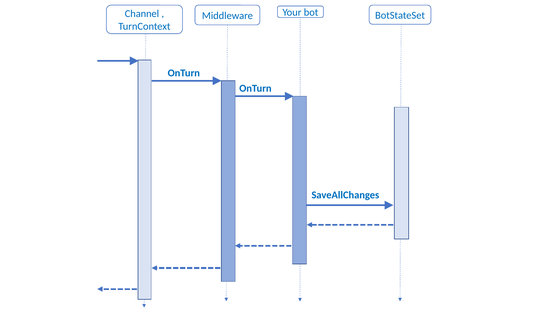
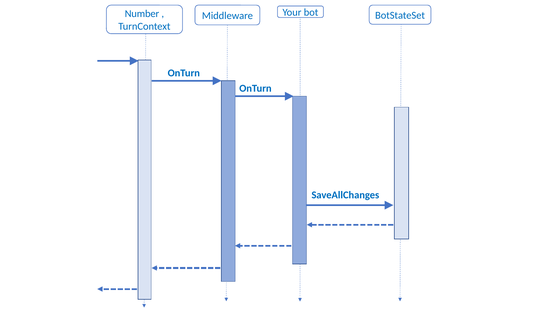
Channel: Channel -> Number (142, 14)
